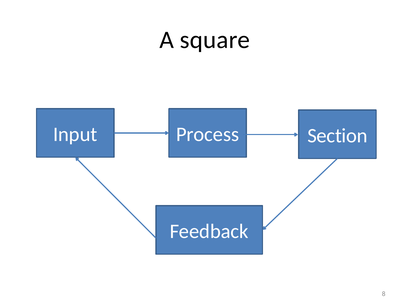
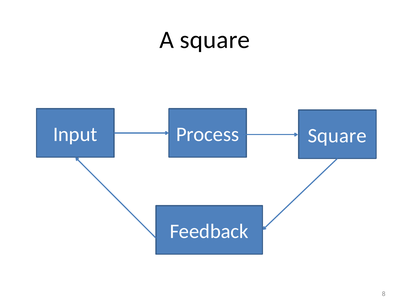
Process Section: Section -> Square (337, 135)
